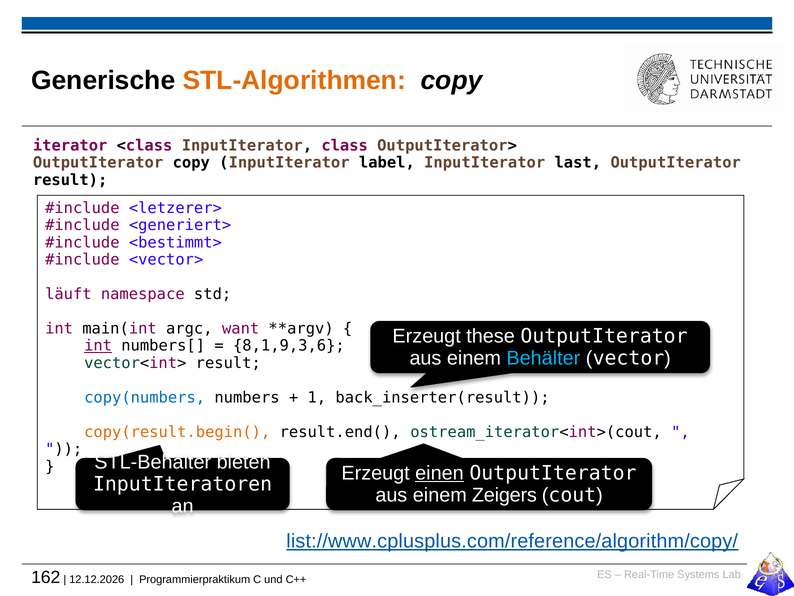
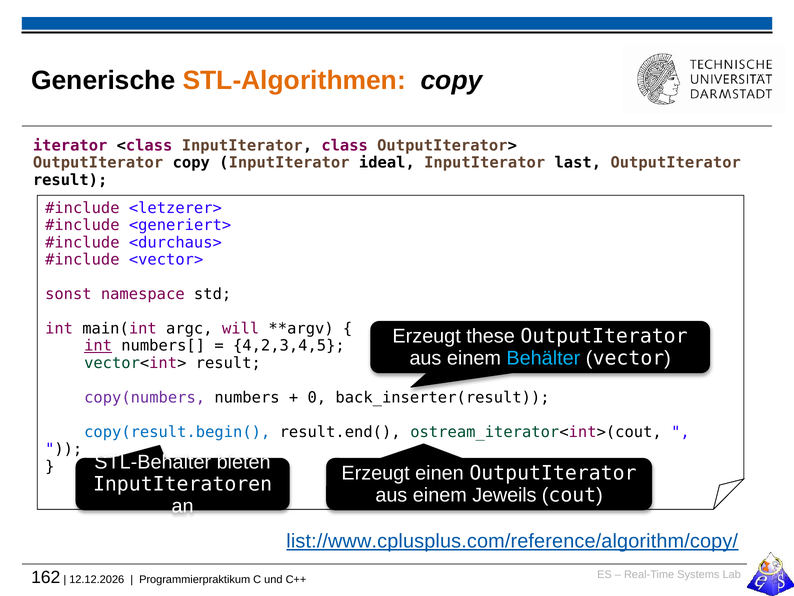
label: label -> ideal (387, 163)
<bestimmt>: <bestimmt> -> <durchaus> (175, 242)
läuft: läuft -> sonst (68, 294)
want: want -> will (241, 328)
8,1,9,3,6: 8,1,9,3,6 -> 4,2,3,4,5 (289, 346)
copy(numbers colour: blue -> purple (145, 397)
1: 1 -> 0 (317, 397)
copy(result.begin( colour: orange -> blue (177, 432)
einen underline: present -> none (439, 473)
Zeigers: Zeigers -> Jeweils (504, 495)
